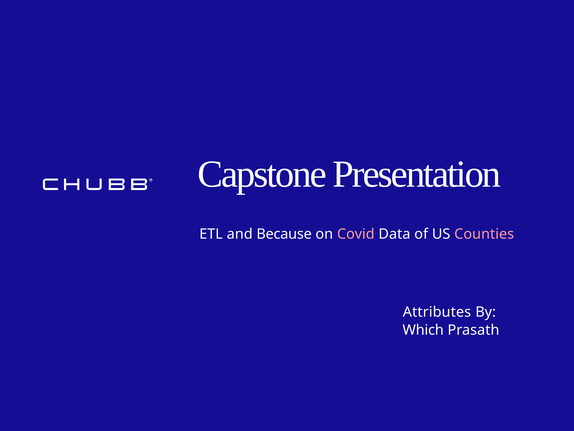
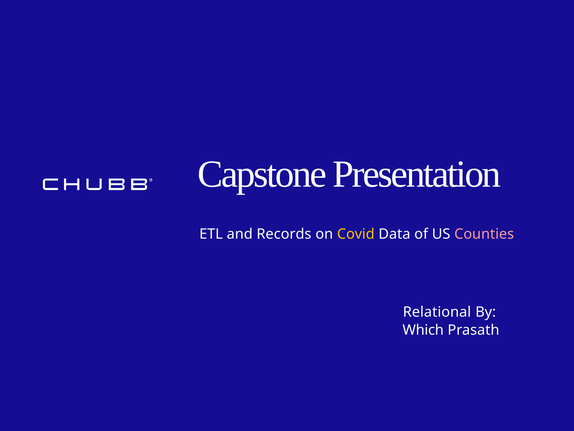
Because: Because -> Records (284, 234)
Covid colour: pink -> yellow (356, 234)
Attributes: Attributes -> Relational (437, 312)
